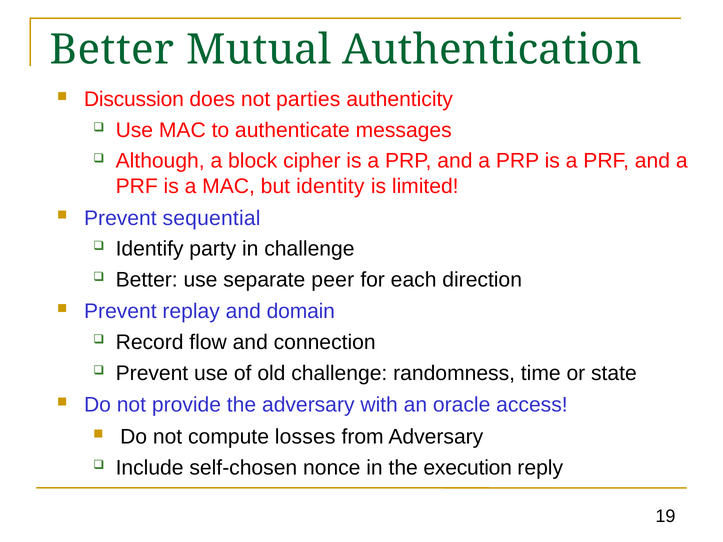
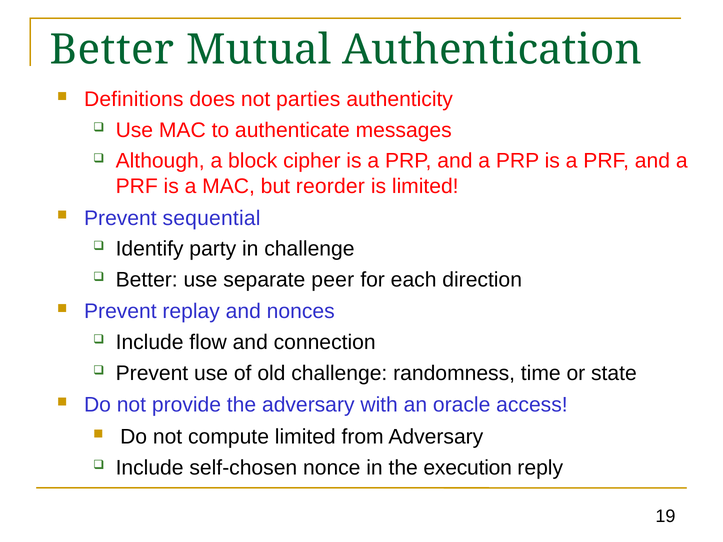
Discussion: Discussion -> Definitions (134, 99)
identity: identity -> reorder (330, 186)
domain: domain -> nonces (301, 312)
Record: Record -> Include (150, 342)
compute losses: losses -> limited (305, 437)
